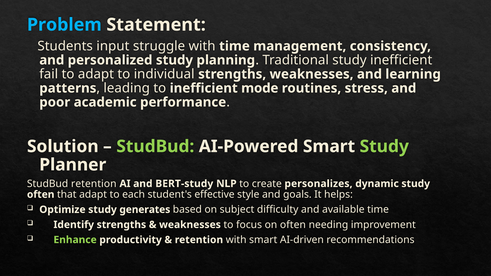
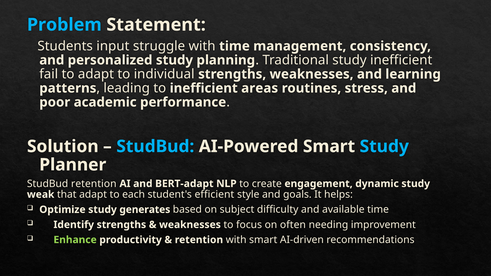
mode: mode -> areas (260, 88)
StudBud colour: light green -> light blue (155, 147)
Study colour: light green -> light blue (384, 147)
BERT-study: BERT-study -> BERT-adapt (184, 184)
personalizes: personalizes -> engagement (319, 184)
often: often -> weak (41, 195)
effective: effective -> efficient (214, 195)
